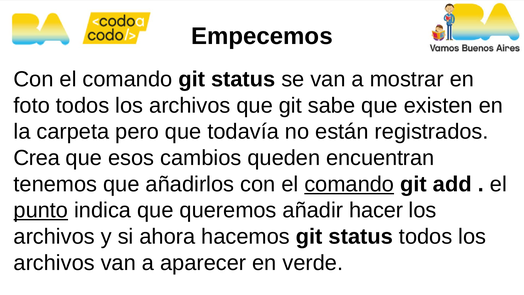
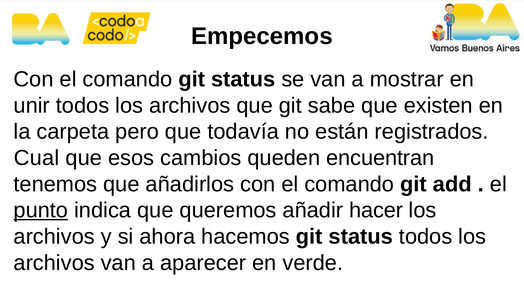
foto: foto -> unir (32, 105)
Crea: Crea -> Cual (36, 158)
comando underline: present -> none (349, 184)
